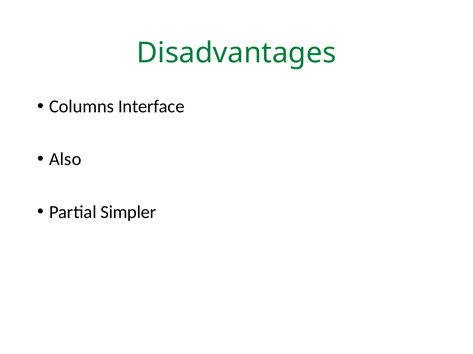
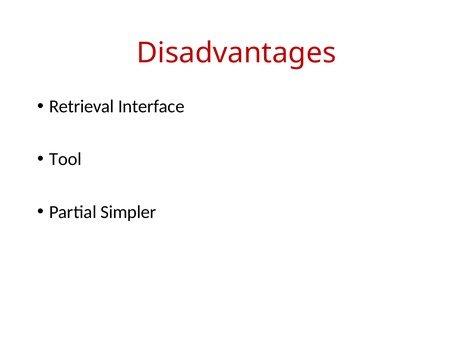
Disadvantages colour: green -> red (236, 53)
Columns: Columns -> Retrieval (82, 107)
Also: Also -> Tool (65, 160)
